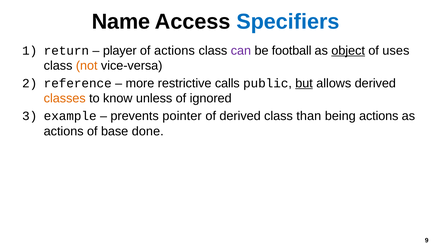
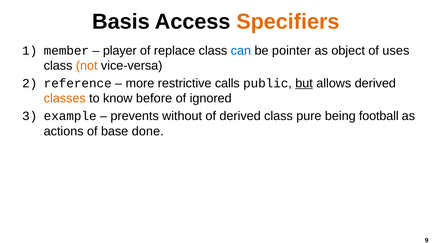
Name: Name -> Basis (121, 22)
Specifiers colour: blue -> orange (288, 22)
return: return -> member (66, 51)
of actions: actions -> replace (175, 51)
can colour: purple -> blue (241, 51)
football: football -> pointer (292, 51)
object underline: present -> none (348, 51)
unless: unless -> before (154, 98)
pointer: pointer -> without (182, 116)
than: than -> pure (309, 116)
being actions: actions -> football (379, 116)
